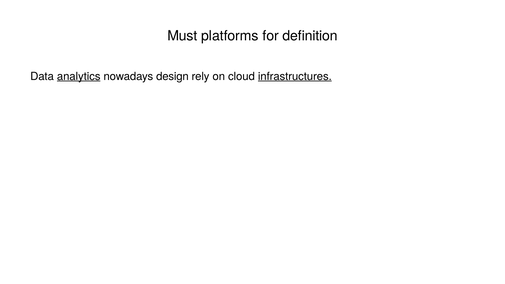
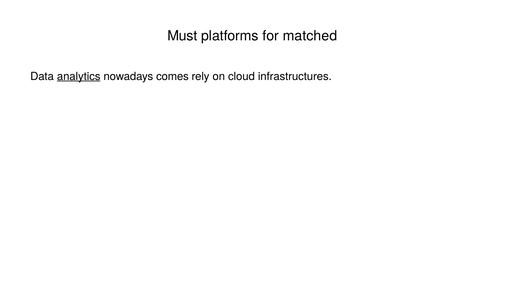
definition: definition -> matched (310, 36)
design: design -> comes (172, 76)
infrastructures underline: present -> none (295, 76)
